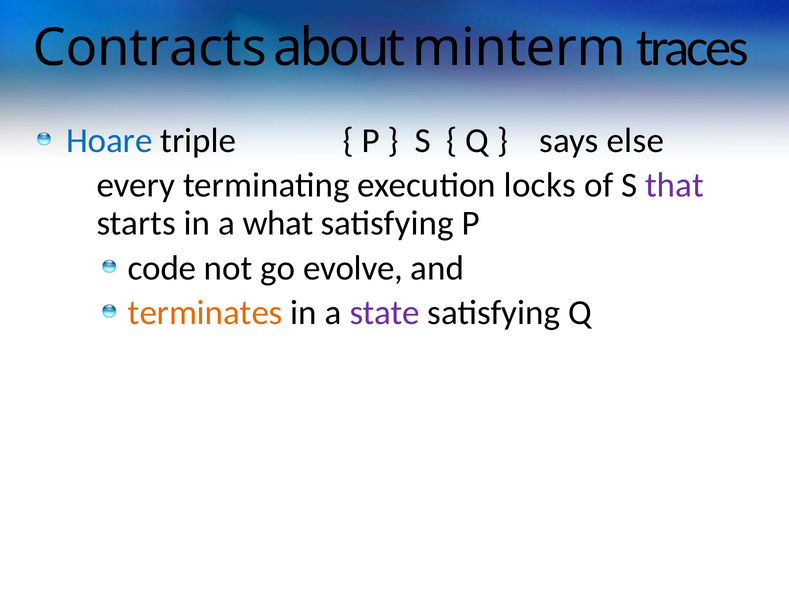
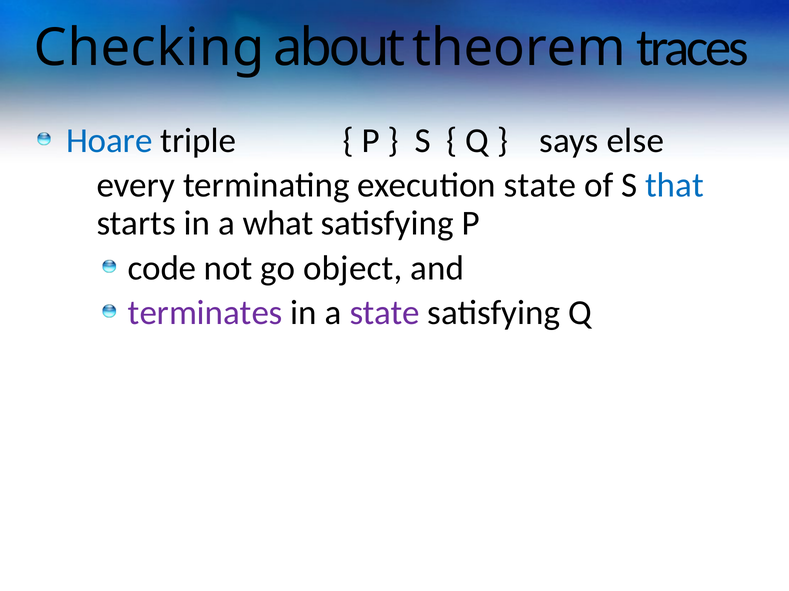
Contracts: Contracts -> Checking (149, 48)
minterm: minterm -> theorem (519, 48)
execution locks: locks -> state (540, 186)
that colour: purple -> blue (675, 186)
evolve: evolve -> object (353, 268)
terminates colour: orange -> purple (205, 313)
